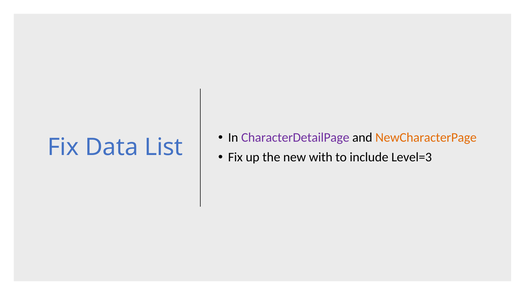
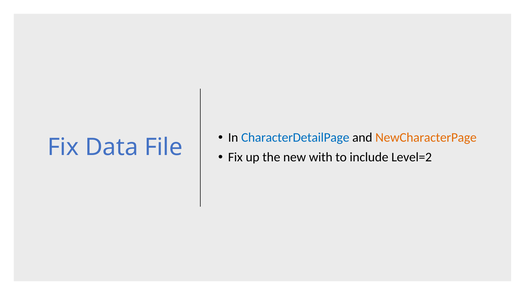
CharacterDetailPage colour: purple -> blue (295, 138)
List: List -> File (164, 147)
Level=3: Level=3 -> Level=2 (412, 157)
